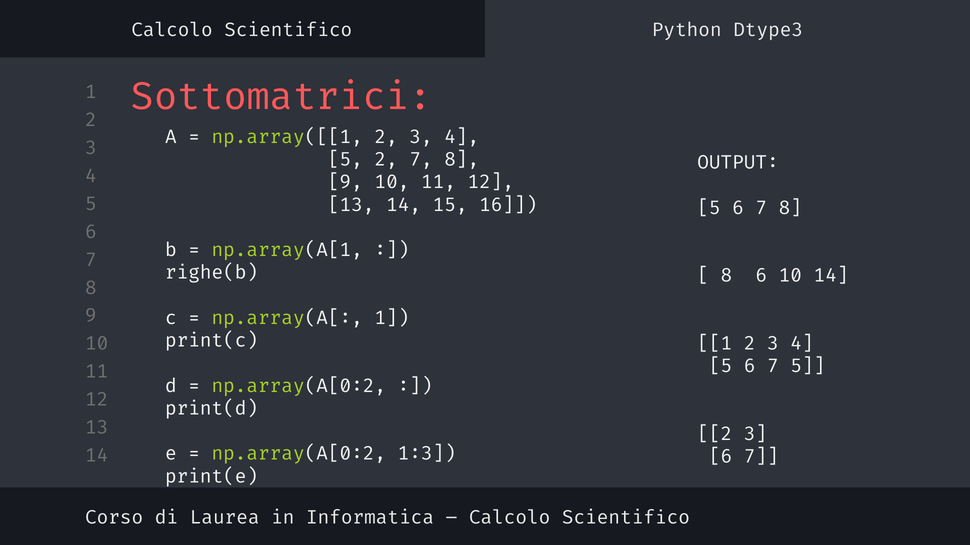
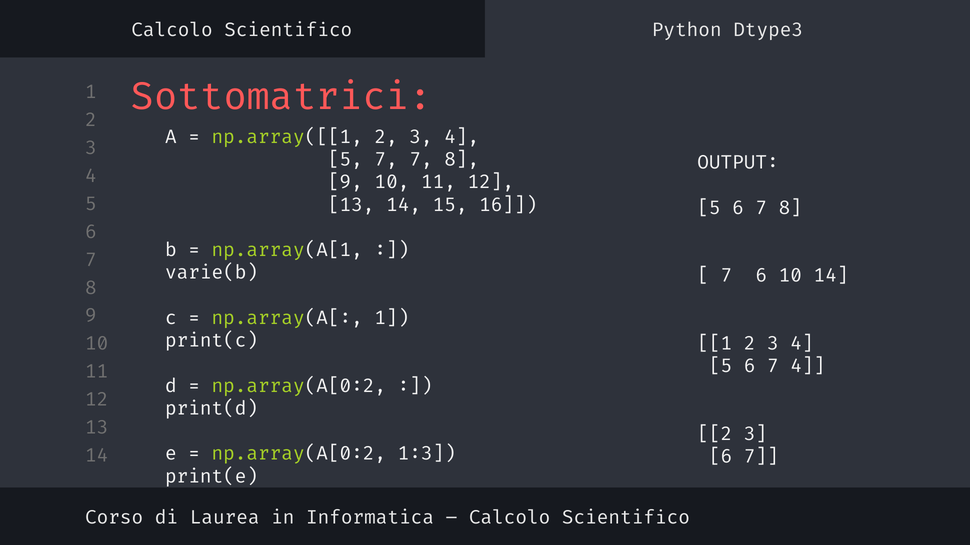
2: 2 -> 7 (386, 160)
righe(b: righe(b -> varie(b (212, 273)
8: 8 -> 7 (726, 276)
7 5: 5 -> 4 (808, 367)
